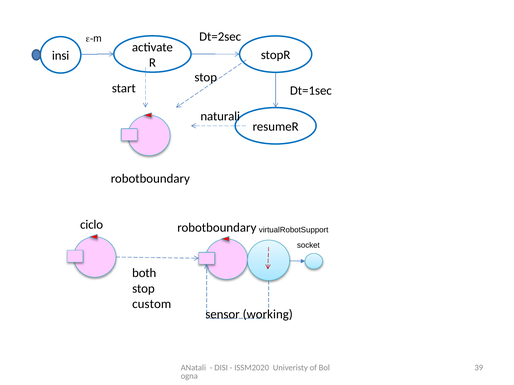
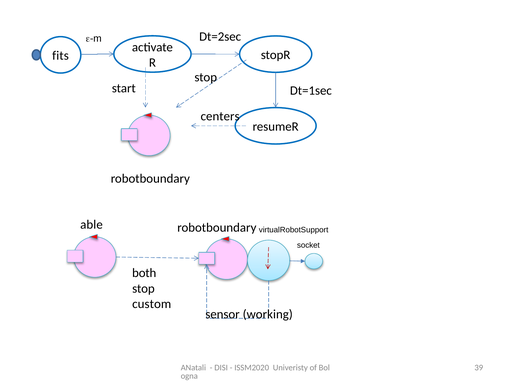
insi: insi -> fits (60, 56)
naturali: naturali -> centers (220, 116)
ciclo: ciclo -> able (91, 225)
